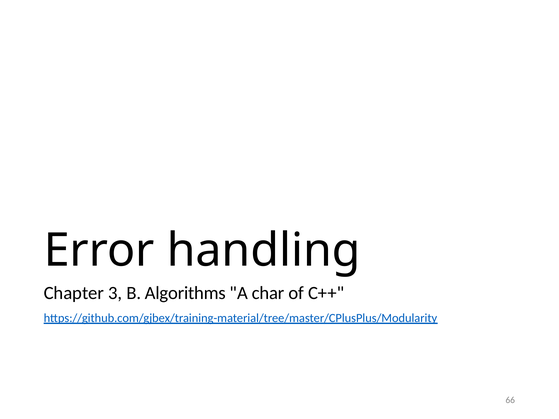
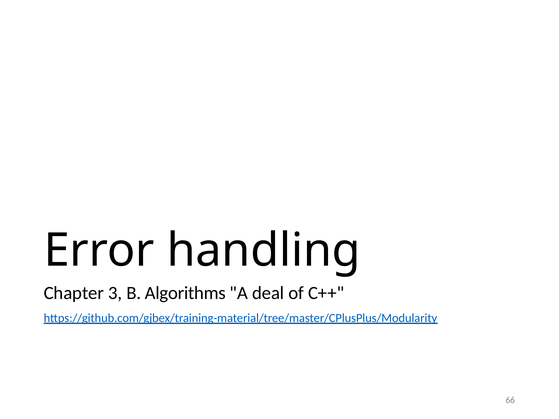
char: char -> deal (268, 293)
